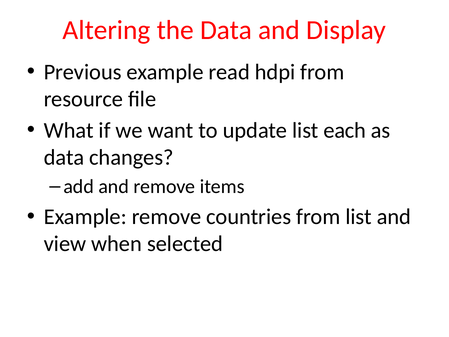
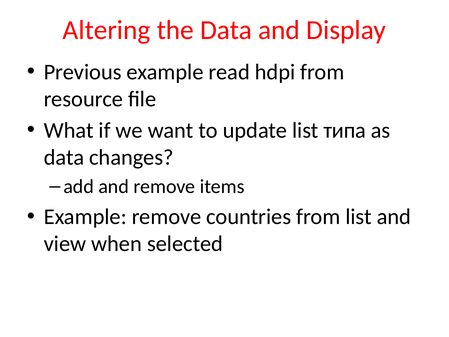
each: each -> типа (345, 130)
